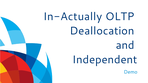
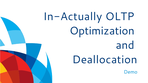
Deallocation: Deallocation -> Optimization (102, 31)
Independent: Independent -> Deallocation (105, 60)
